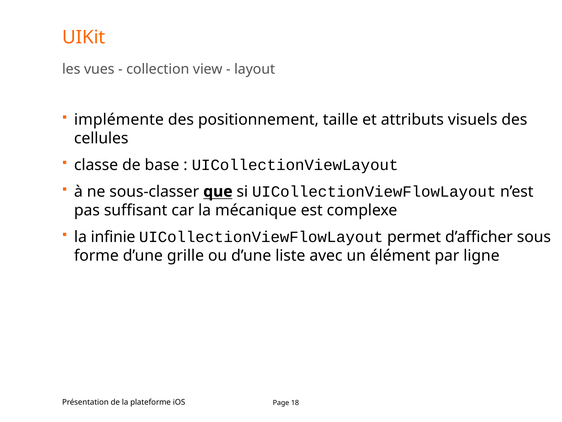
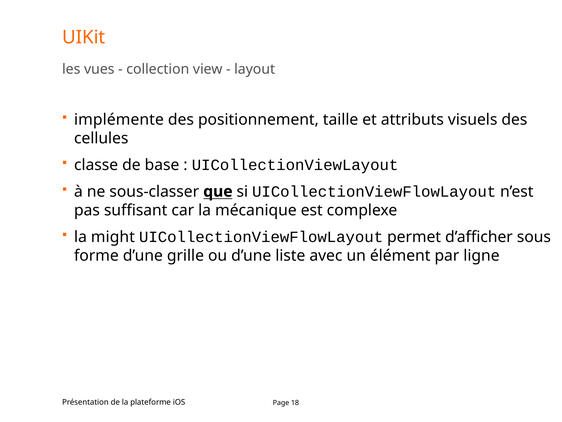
infinie: infinie -> might (113, 237)
